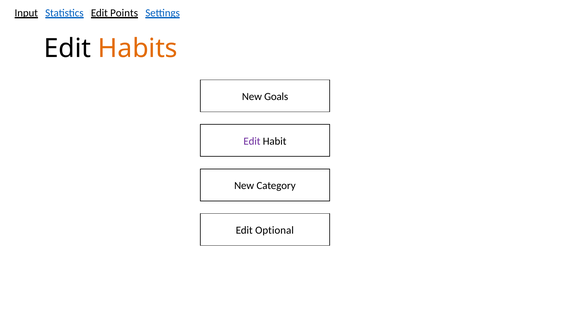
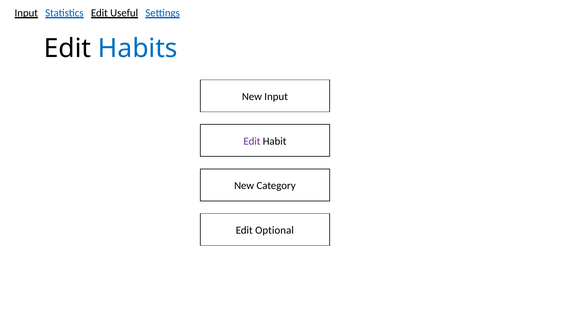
Points: Points -> Useful (124, 13)
Habits colour: orange -> blue (138, 48)
New Goals: Goals -> Input (276, 97)
